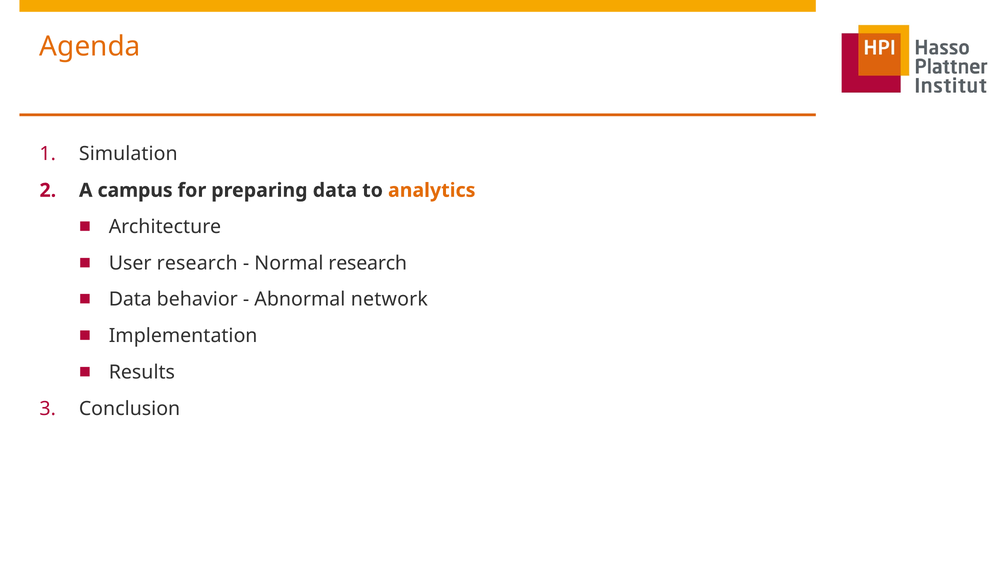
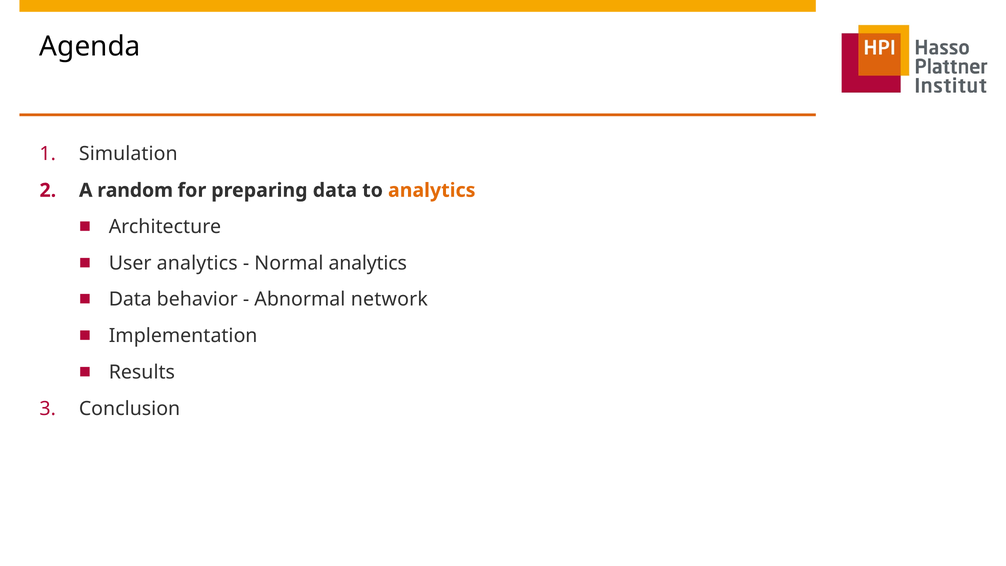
Agenda colour: orange -> black (90, 46)
campus: campus -> random (135, 190)
User research: research -> analytics (197, 263)
Normal research: research -> analytics (368, 263)
